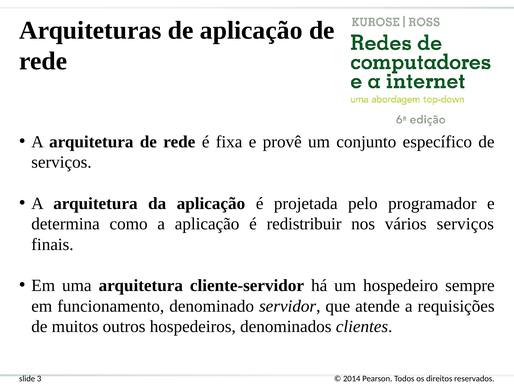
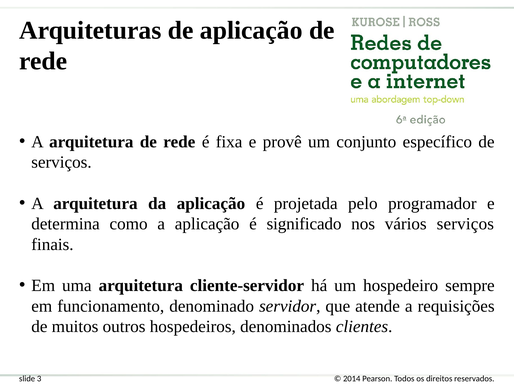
redistribuir: redistribuir -> significado (304, 224)
